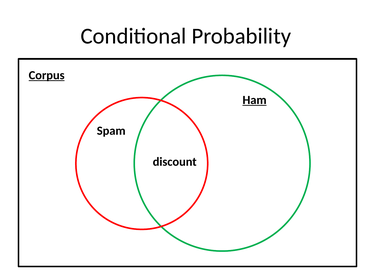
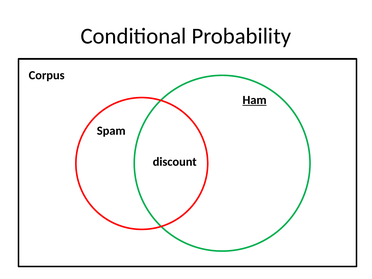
Corpus underline: present -> none (47, 75)
